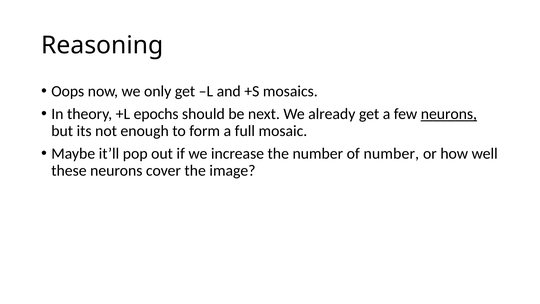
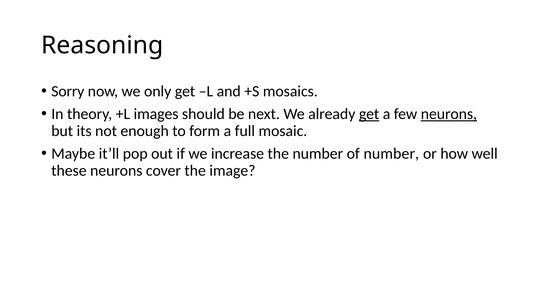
Oops: Oops -> Sorry (68, 91)
epochs: epochs -> images (156, 114)
get underline: none -> present (369, 114)
